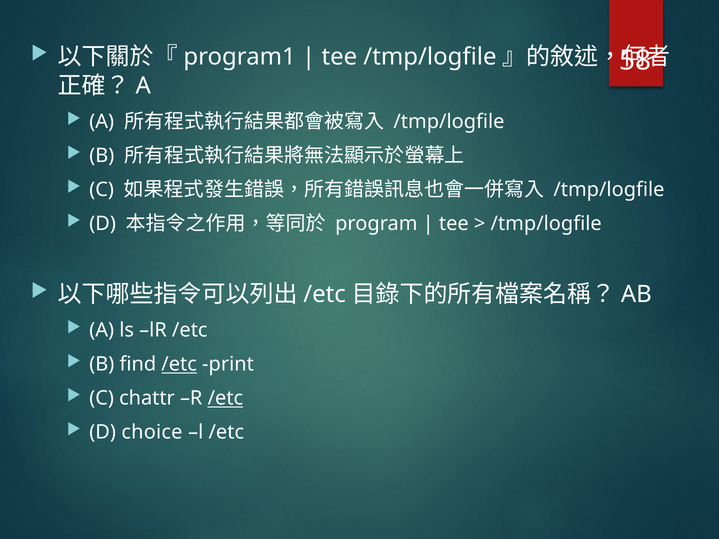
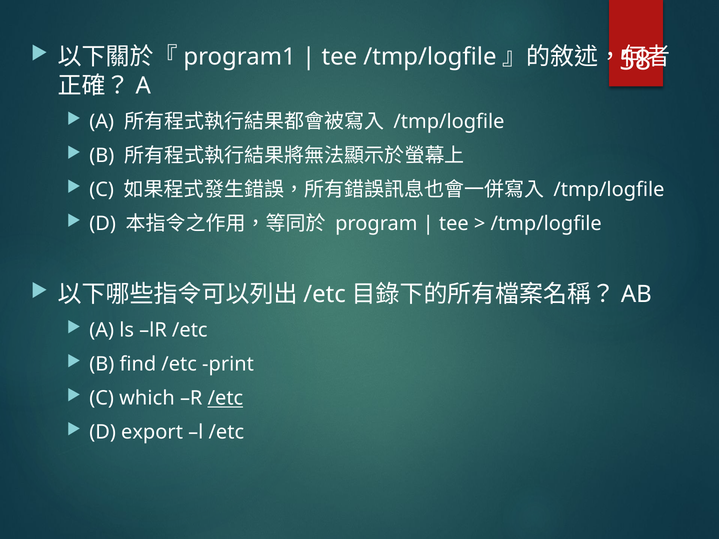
/etc underline: present -> none (179, 365)
chattr: chattr -> which (147, 398)
choice: choice -> export (152, 432)
